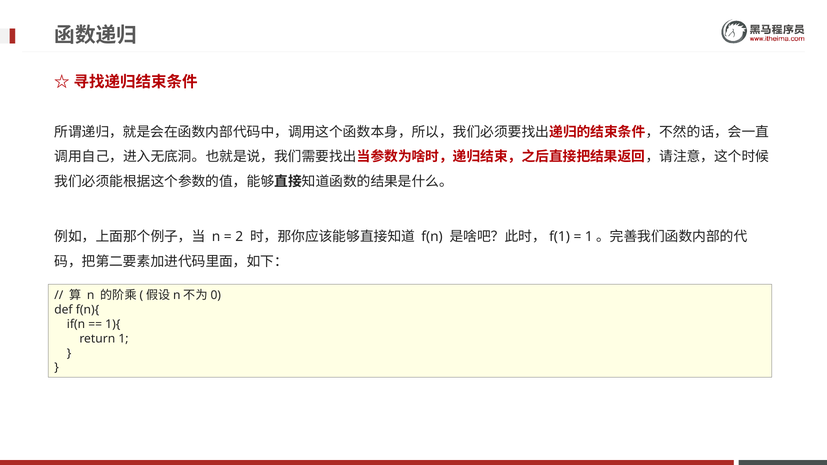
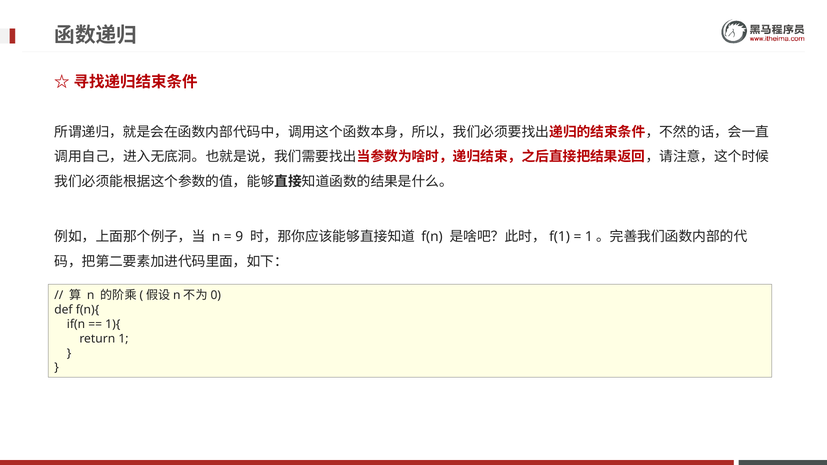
2: 2 -> 9 (239, 237)
